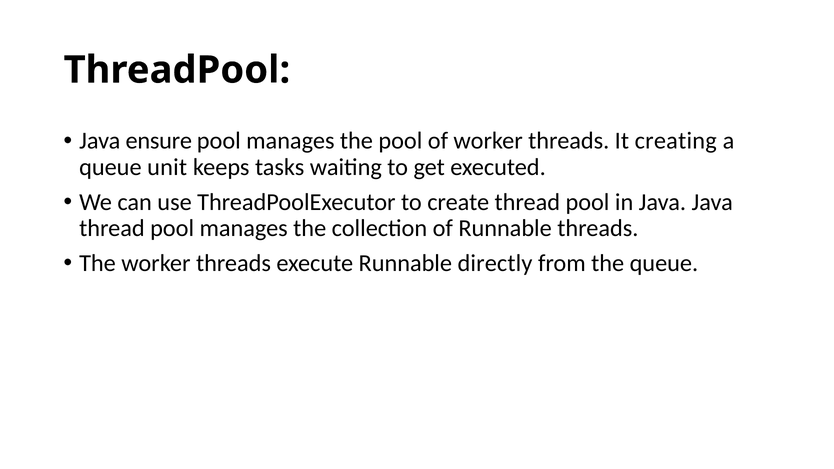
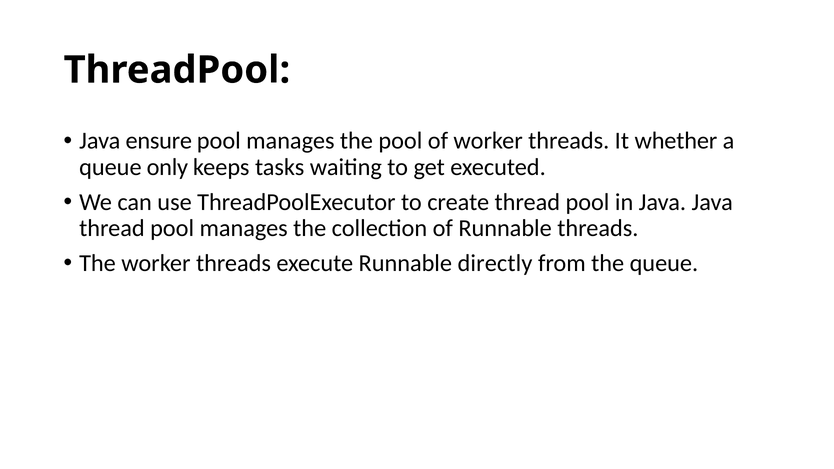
creating: creating -> whether (676, 141)
unit: unit -> only (167, 167)
